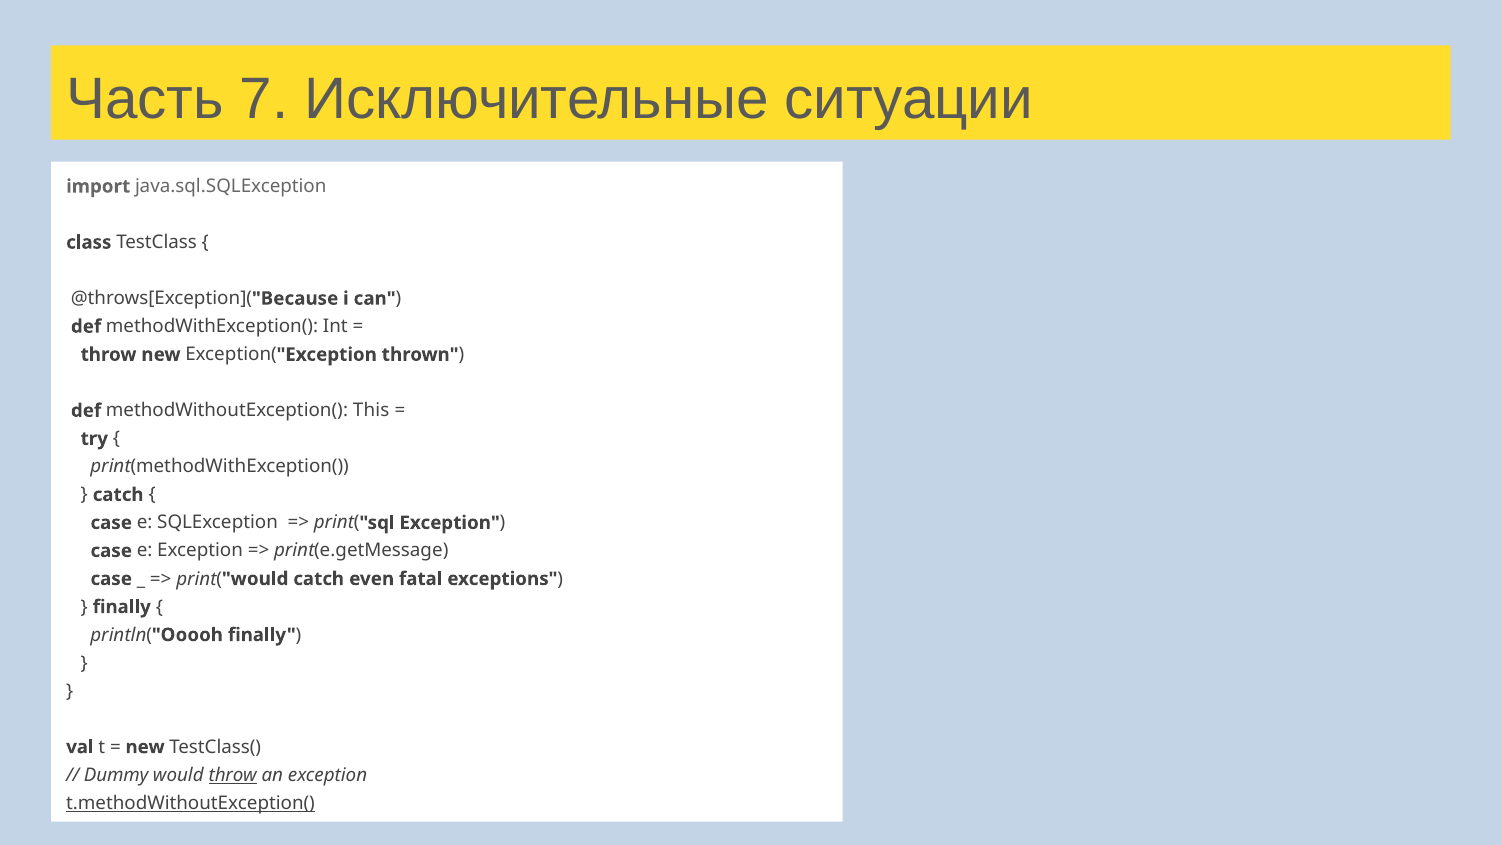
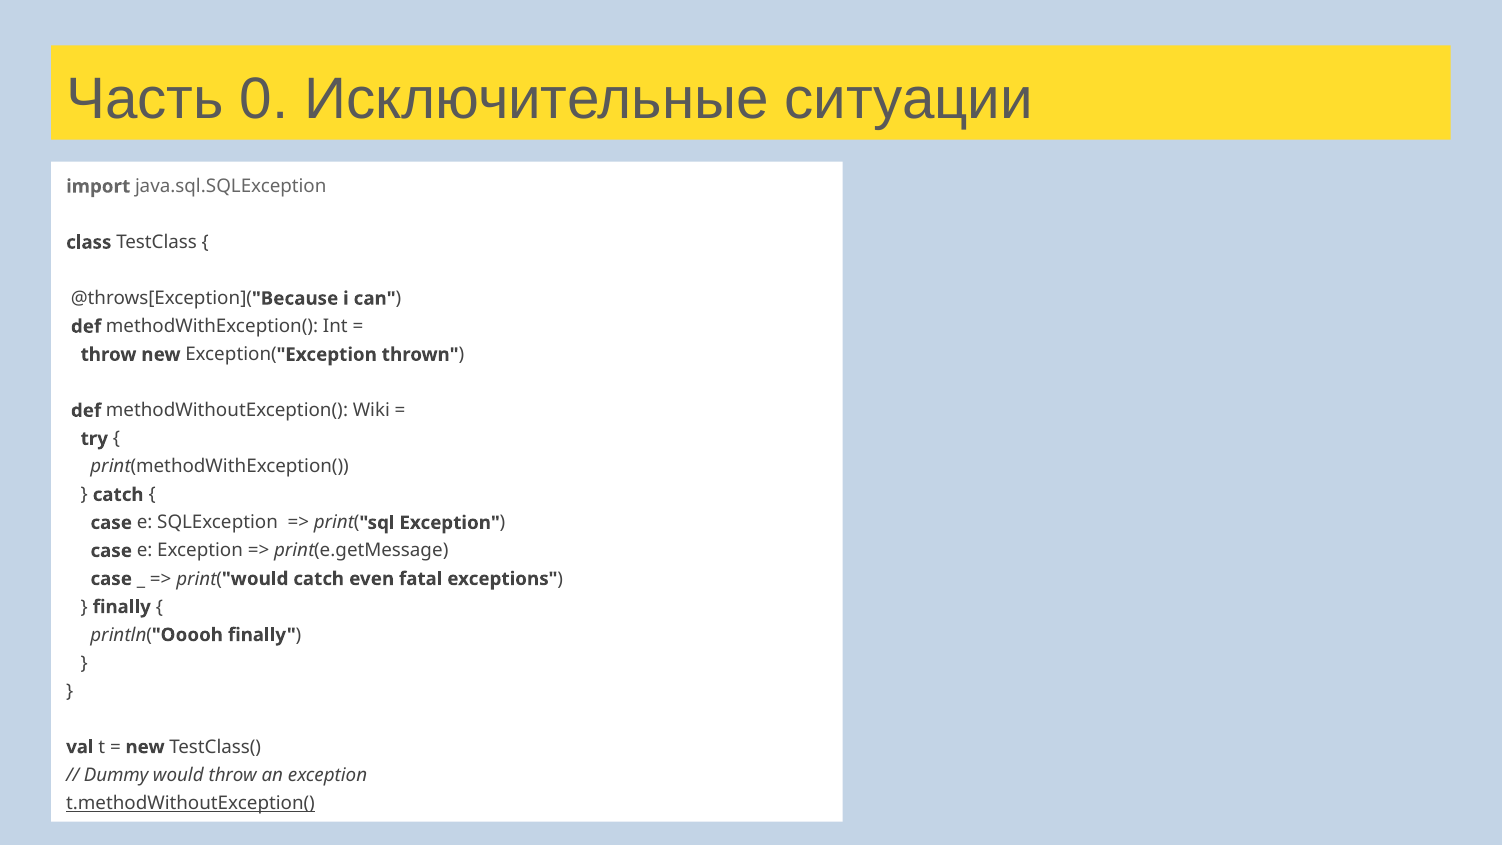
7: 7 -> 0 (264, 100)
This: This -> Wiki (371, 411)
throw underline: present -> none (233, 775)
